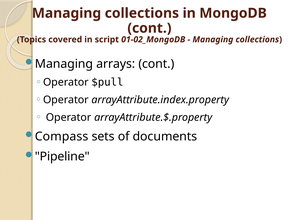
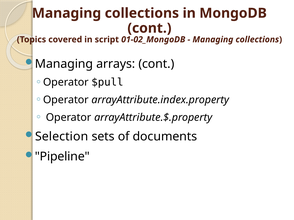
Compass: Compass -> Selection (62, 137)
